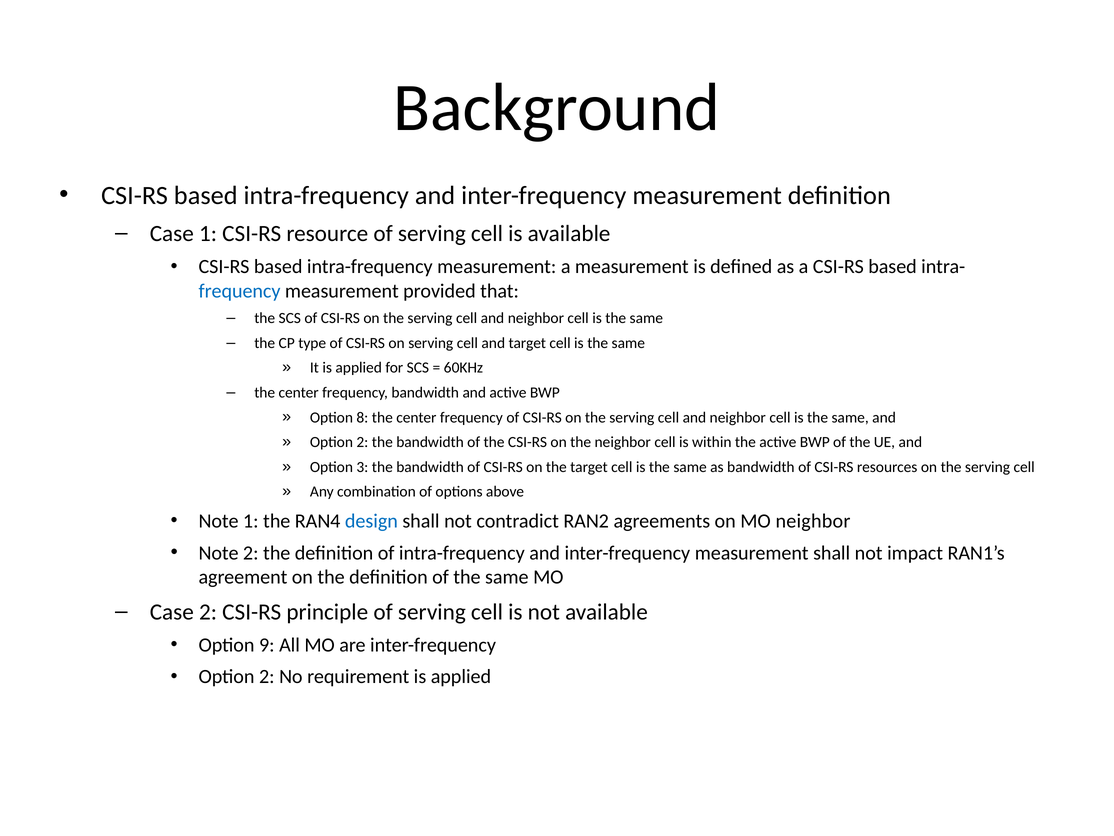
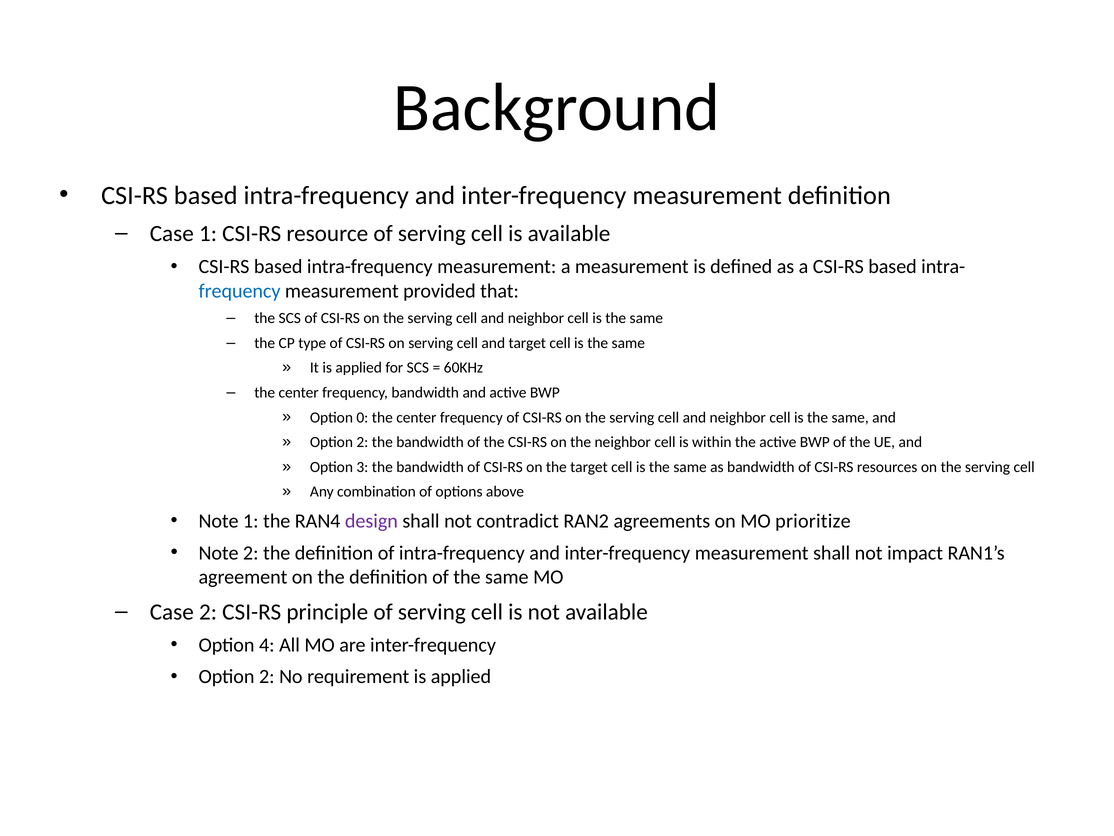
8: 8 -> 0 (362, 417)
design colour: blue -> purple (371, 521)
MO neighbor: neighbor -> prioritize (813, 521)
9: 9 -> 4 (267, 645)
